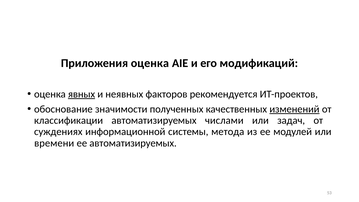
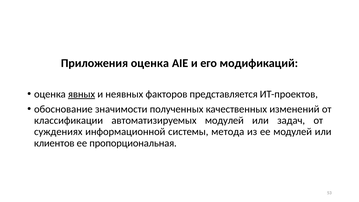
рекомендуется: рекомендуется -> представляется (224, 94)
изменений underline: present -> none (294, 109)
автоматизируемых числами: числами -> модулей (224, 120)
времени: времени -> клиентов (54, 143)
ее автоматизируемых: автоматизируемых -> пропорциональная (133, 143)
